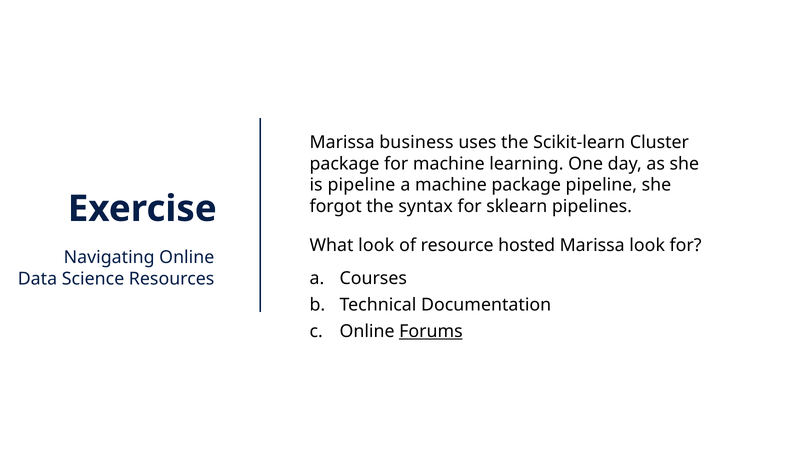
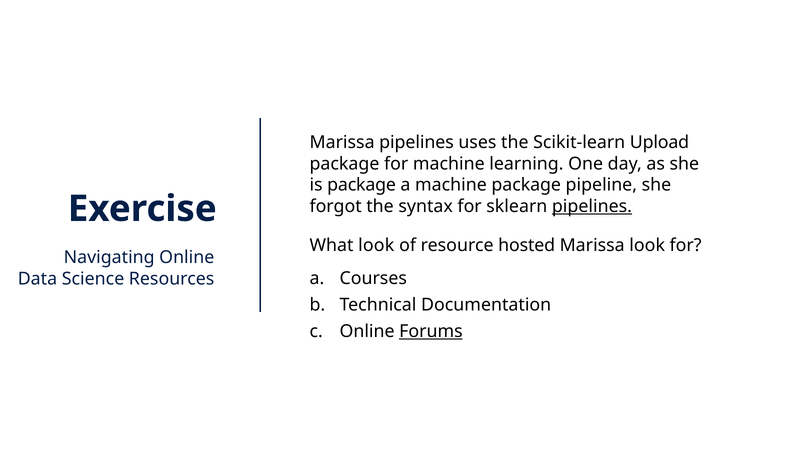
Marissa business: business -> pipelines (417, 142)
Cluster: Cluster -> Upload (659, 142)
is pipeline: pipeline -> package (362, 185)
pipelines underline: none -> present (592, 206)
